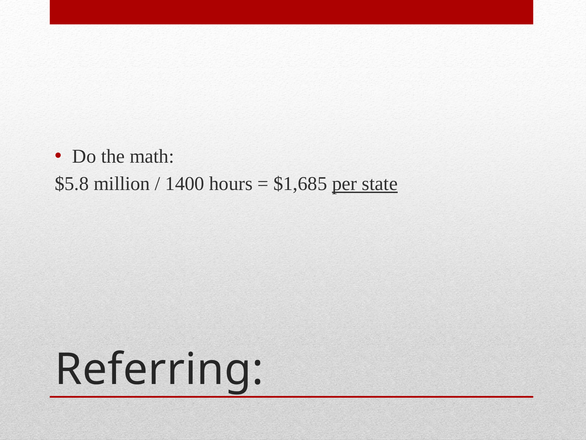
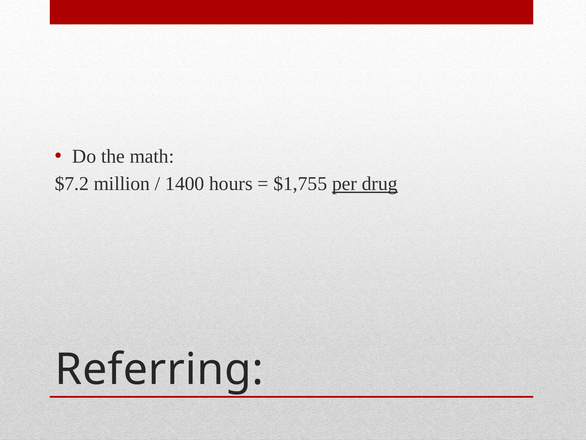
$5.8: $5.8 -> $7.2 (72, 183)
$1,685: $1,685 -> $1,755 (300, 183)
state: state -> drug (380, 183)
